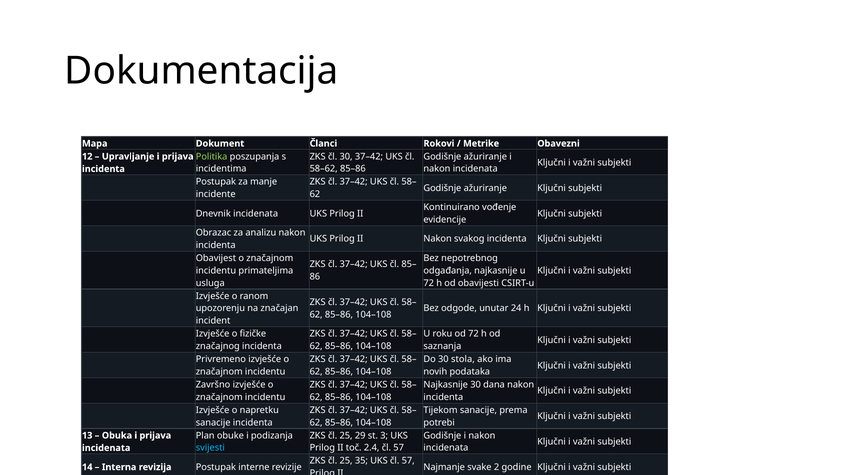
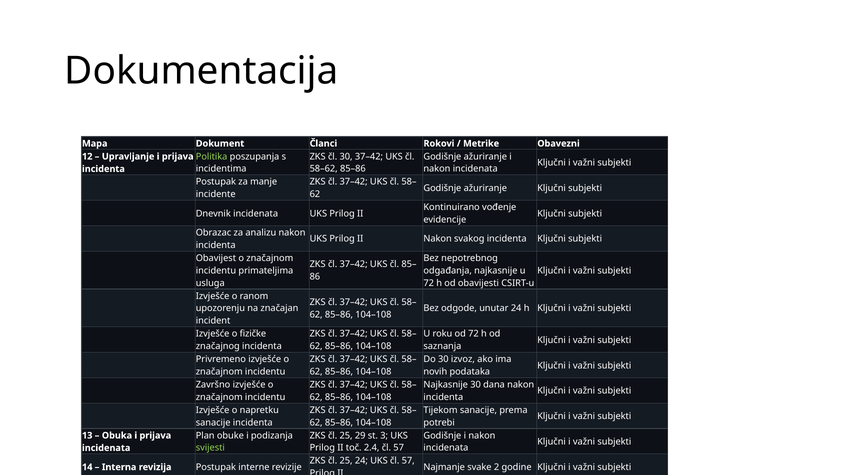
stola: stola -> izvoz (463, 359)
svijesti colour: light blue -> light green (210, 448)
25 35: 35 -> 24 (361, 461)
